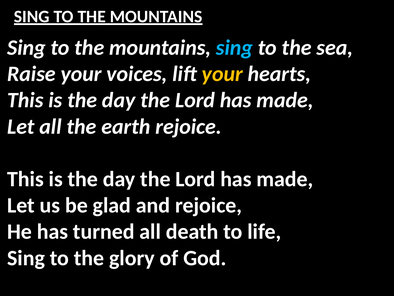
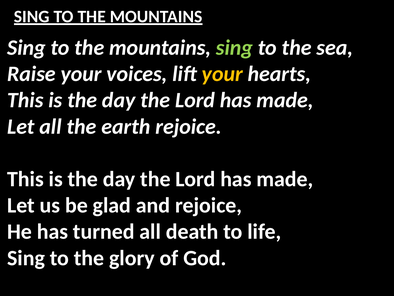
sing colour: light blue -> light green (234, 48)
